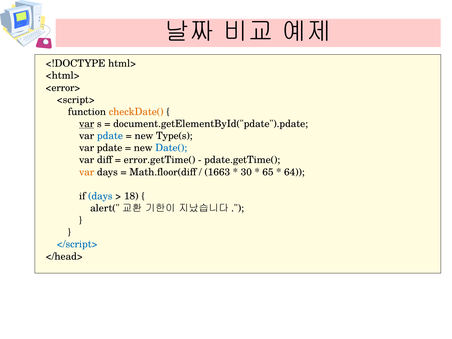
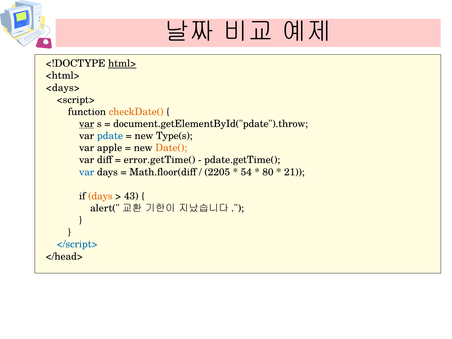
html> underline: none -> present (122, 64)
<error>: <error> -> <days> (63, 88)
document.getElementById("pdate").pdate: document.getElementById("pdate").pdate -> document.getElementById("pdate").throw (211, 124)
pdate: pdate -> apple (110, 148)
Date( colour: blue -> orange (171, 148)
var colour: orange -> blue (87, 172)
1663: 1663 -> 2205 (217, 172)
30: 30 -> 54 (246, 172)
65: 65 -> 80 (268, 172)
64: 64 -> 21 (294, 172)
days colour: blue -> orange (100, 196)
18: 18 -> 43 (131, 196)
